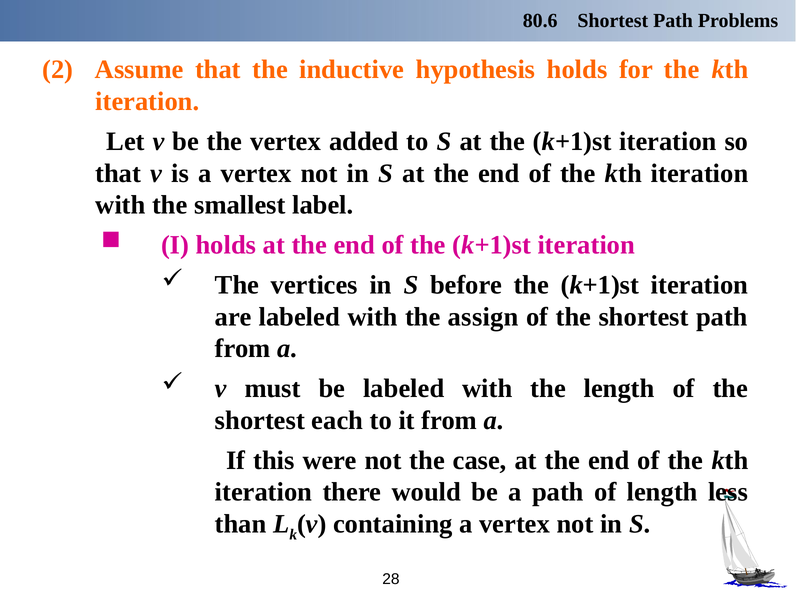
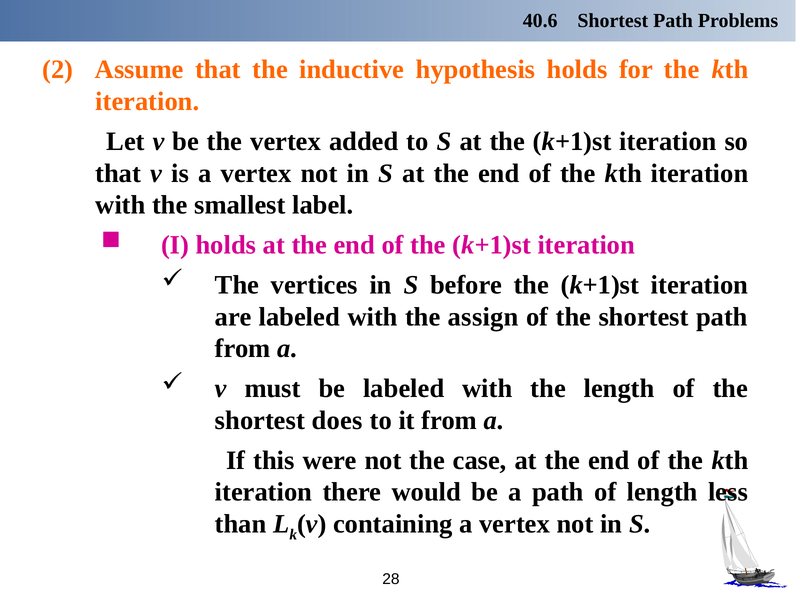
80.6: 80.6 -> 40.6 (540, 21)
each: each -> does (337, 420)
